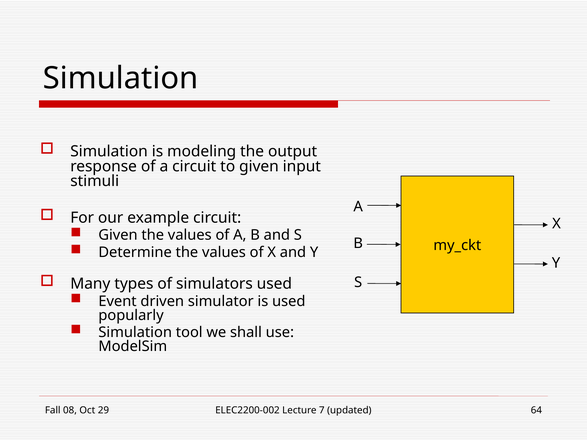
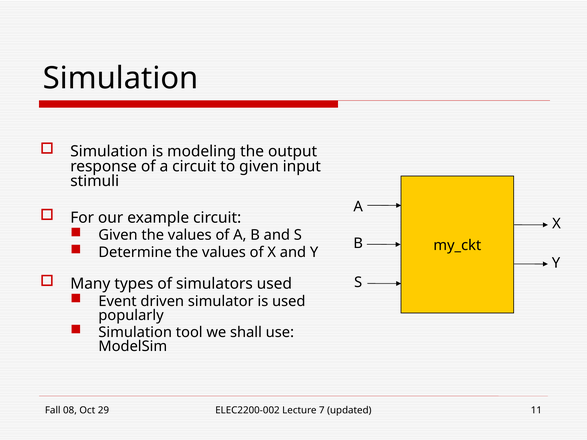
64: 64 -> 11 (536, 410)
